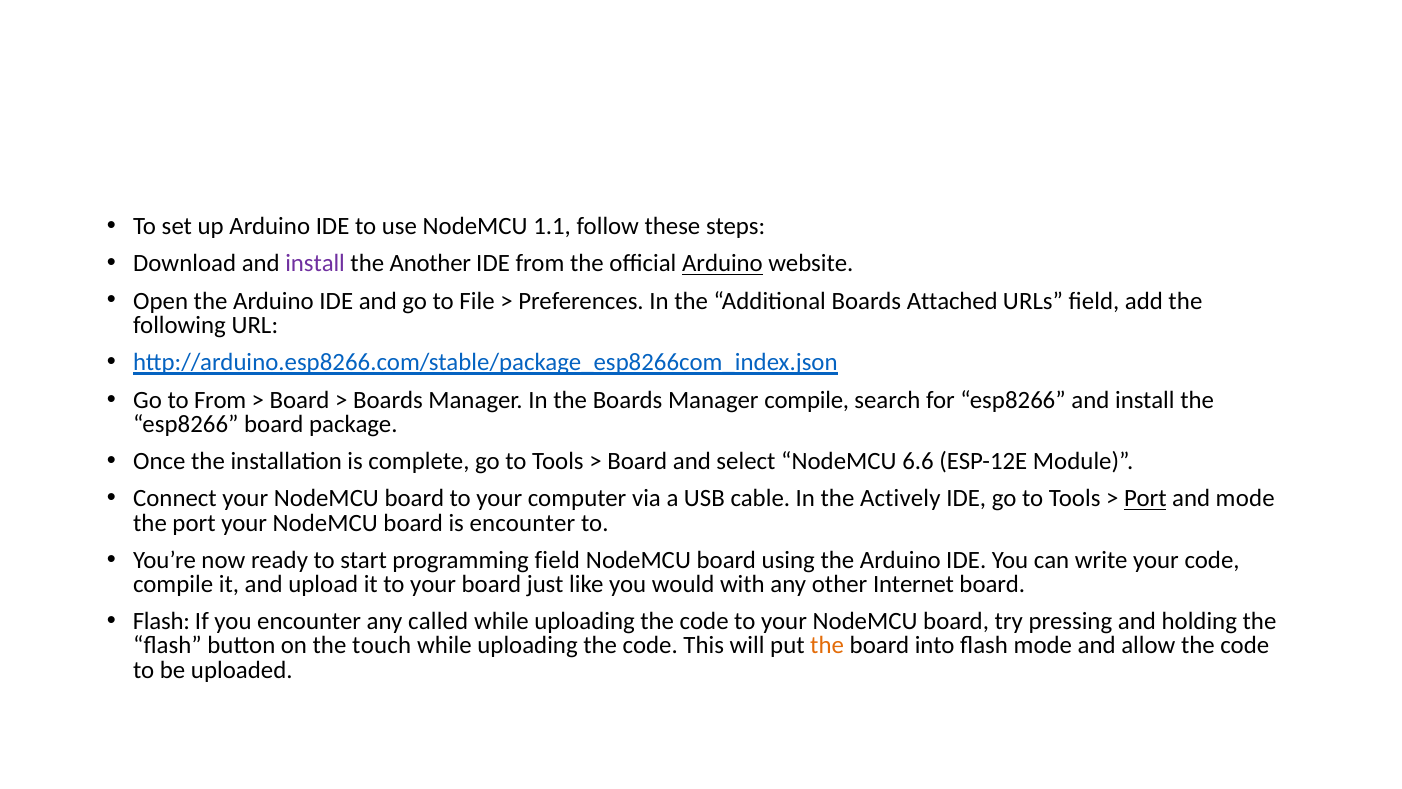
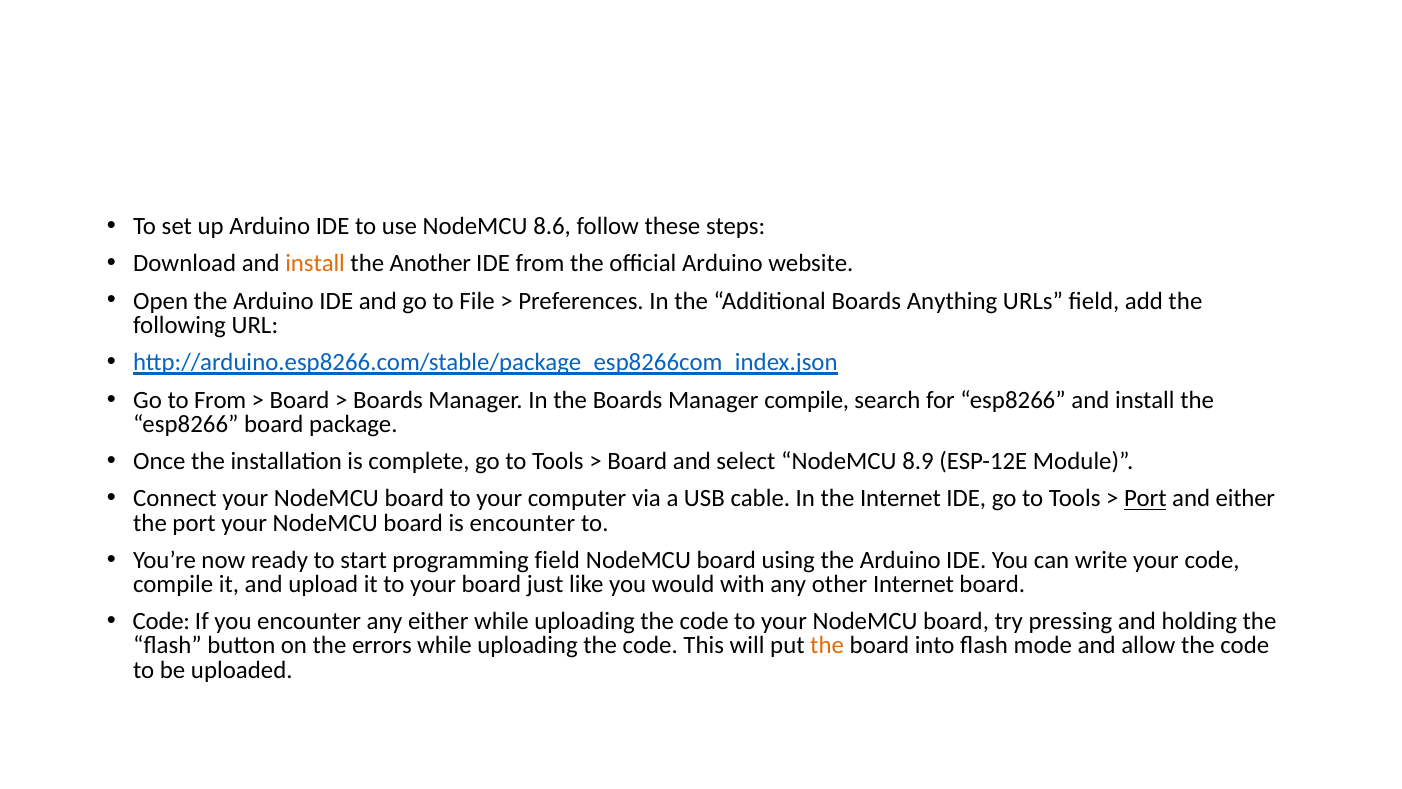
1.1: 1.1 -> 8.6 (552, 226)
install colour: purple -> orange (315, 264)
Arduino underline: present -> none (722, 264)
Attached: Attached -> Anything (952, 301)
6.6: 6.6 -> 8.9 (918, 461)
the Actively: Actively -> Internet (900, 499)
and mode: mode -> either (1245, 499)
Flash: Flash -> Code (161, 621)
any called: called -> either (438, 621)
touch: touch -> errors (382, 645)
